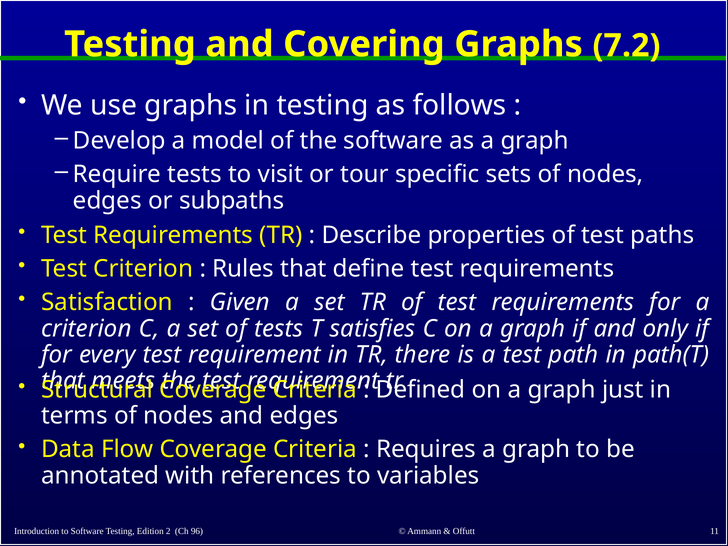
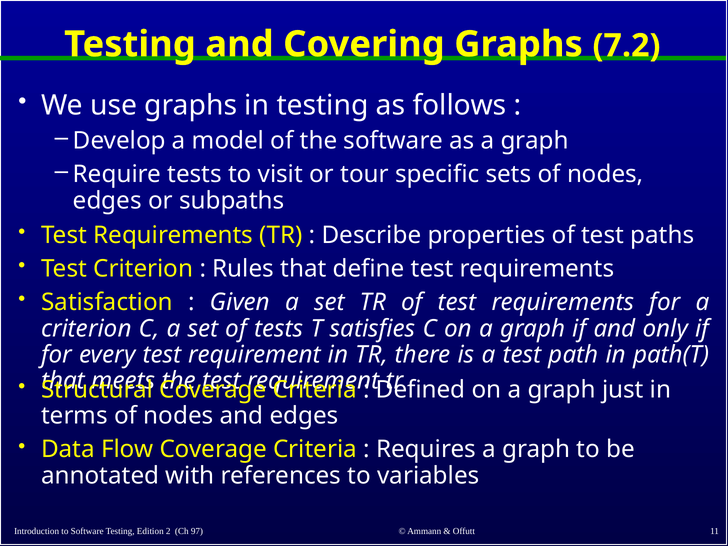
96: 96 -> 97 (197, 531)
